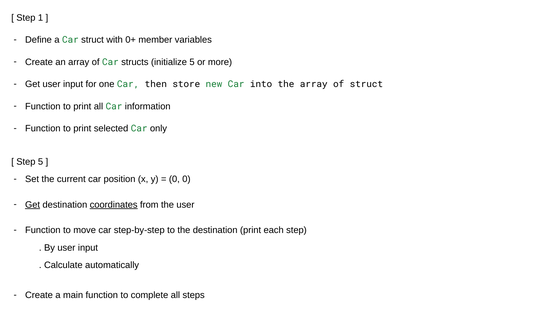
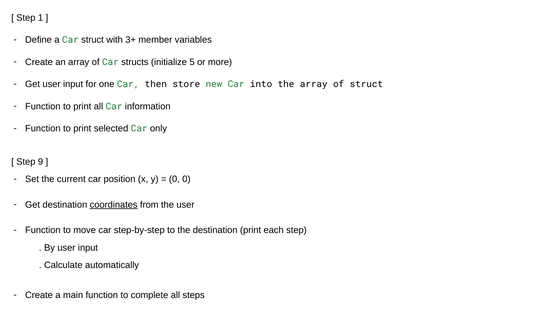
0+: 0+ -> 3+ (131, 40)
Step 5: 5 -> 9 (41, 162)
Get underline: present -> none (33, 205)
